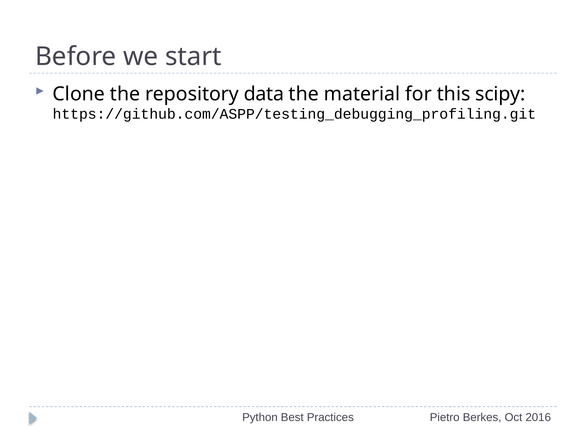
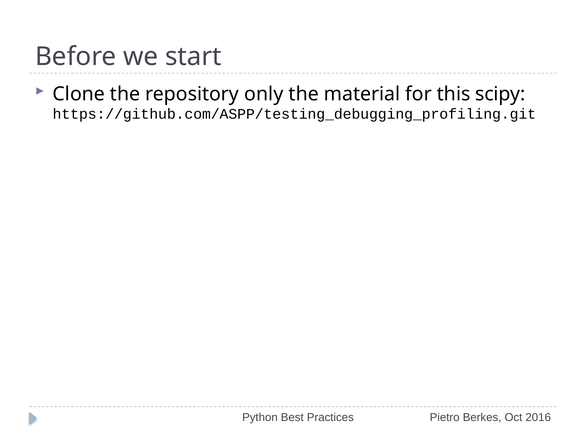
data: data -> only (264, 94)
